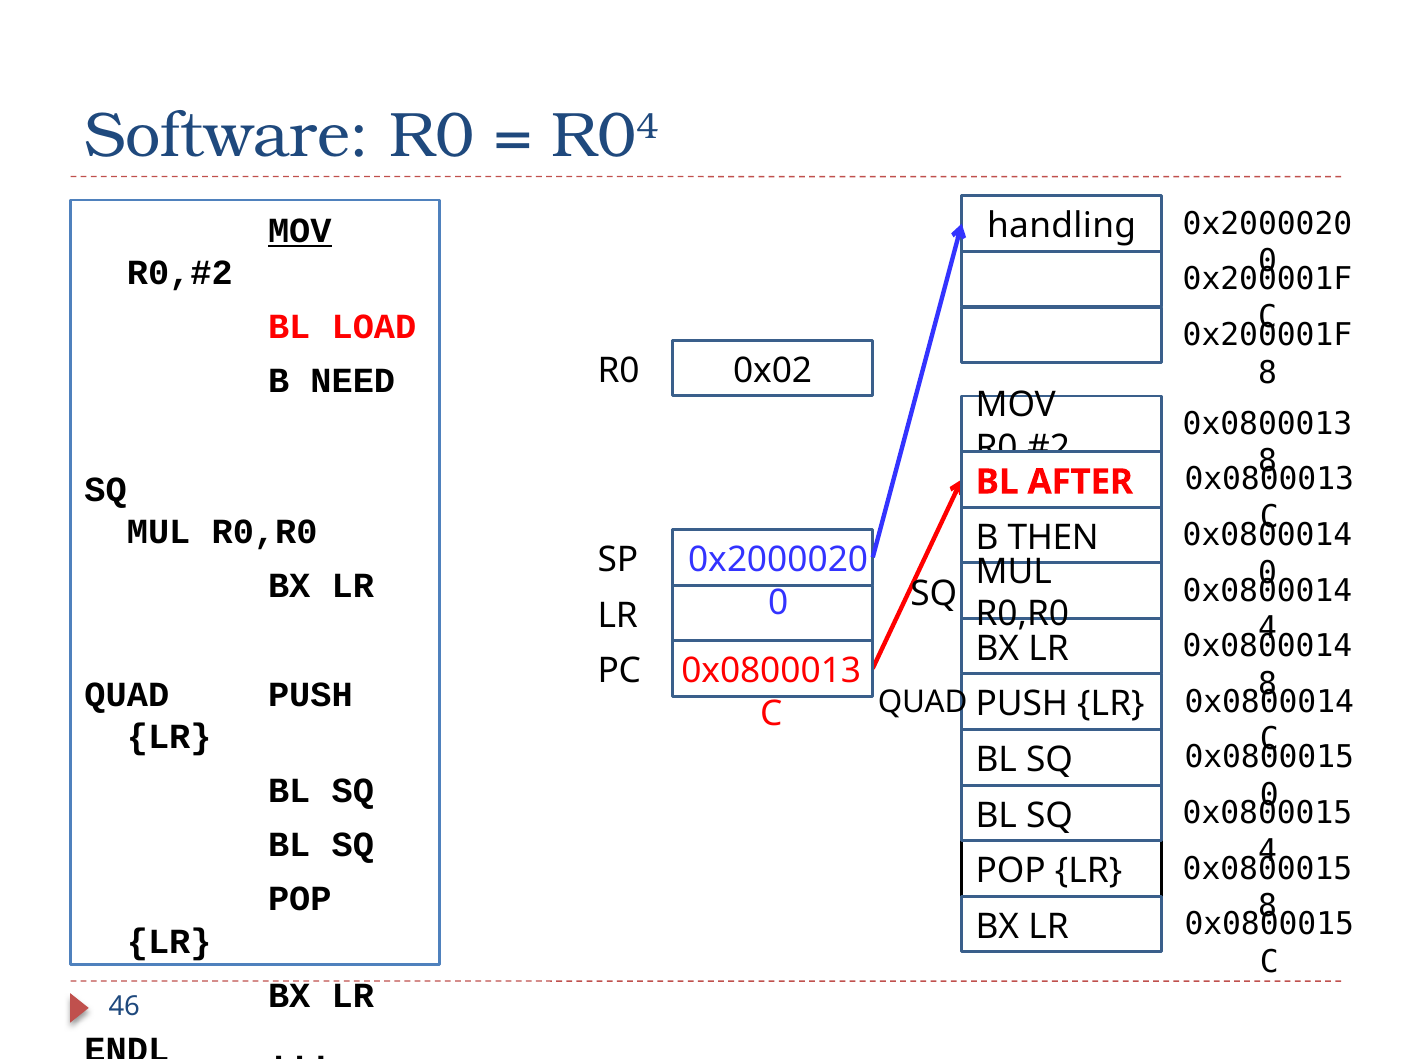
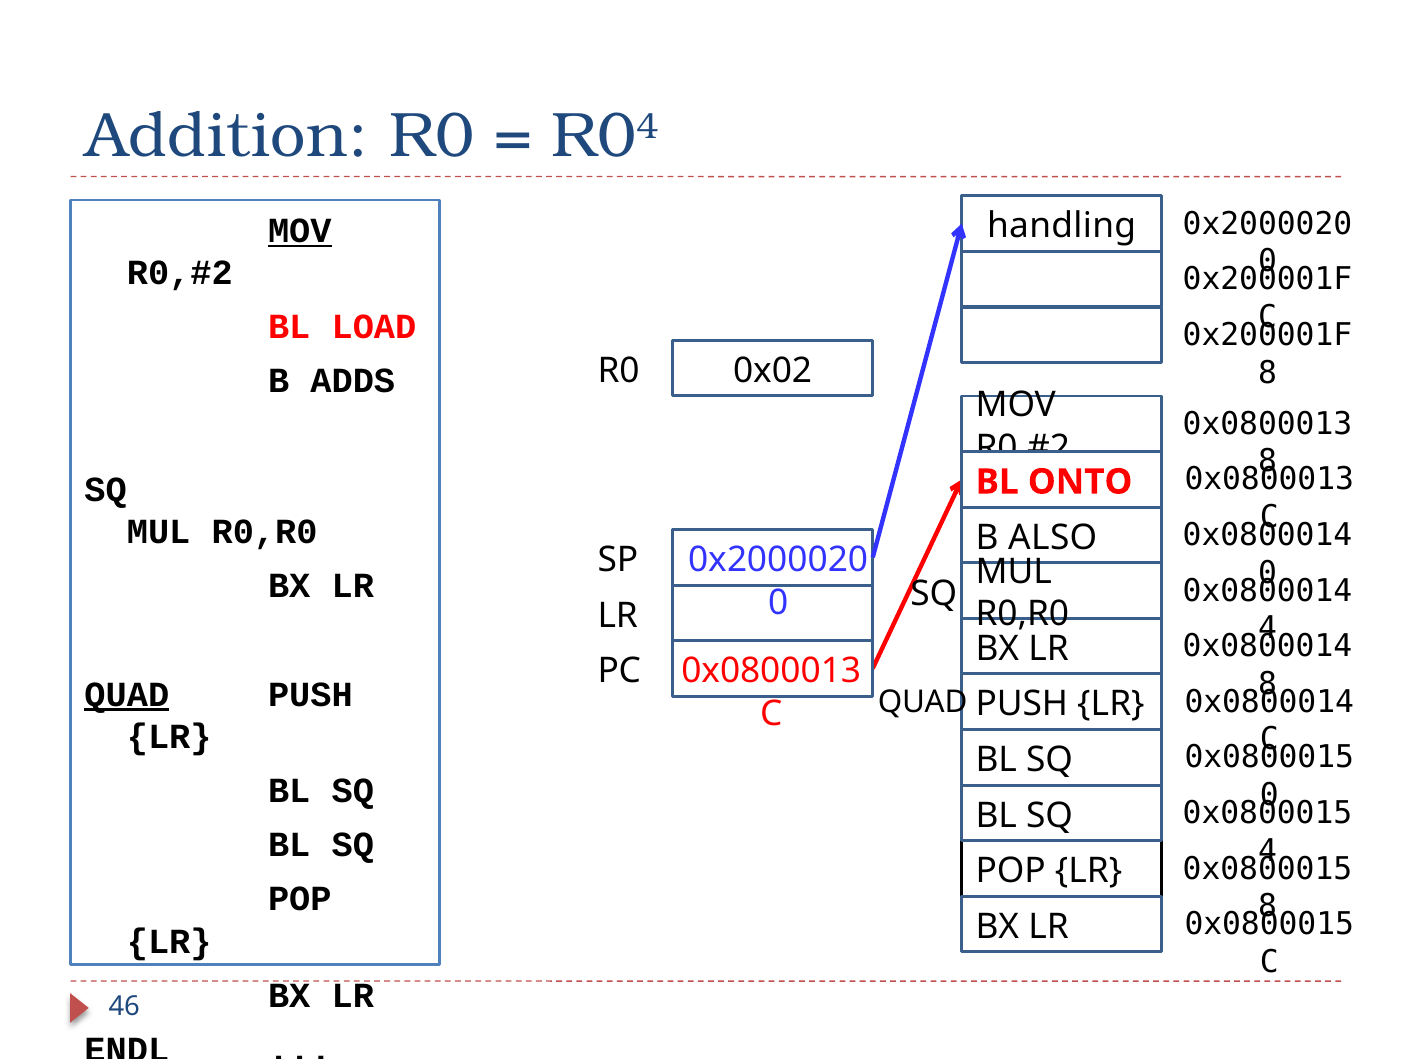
Software: Software -> Addition (227, 136)
NEED: NEED -> ADDS (353, 381)
AFTER: AFTER -> ONTO (1080, 482)
THEN: THEN -> ALSO (1053, 537)
QUAD underline: none -> present (127, 694)
